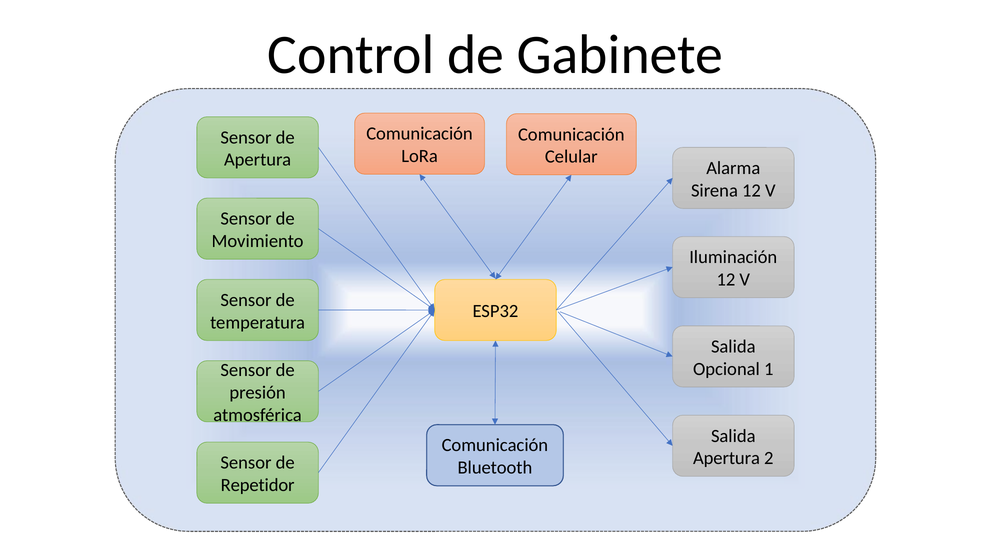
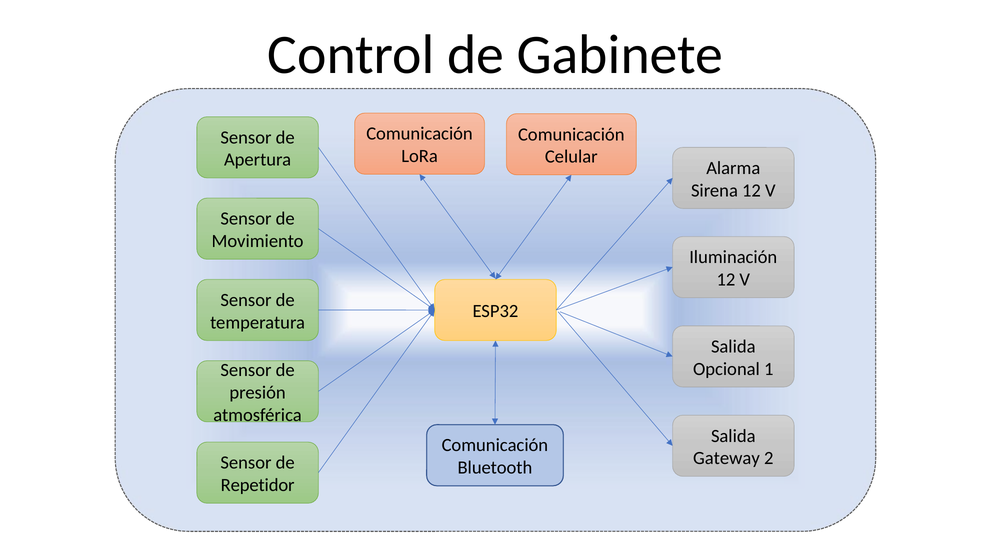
Apertura: Apertura -> Gateway (726, 458)
